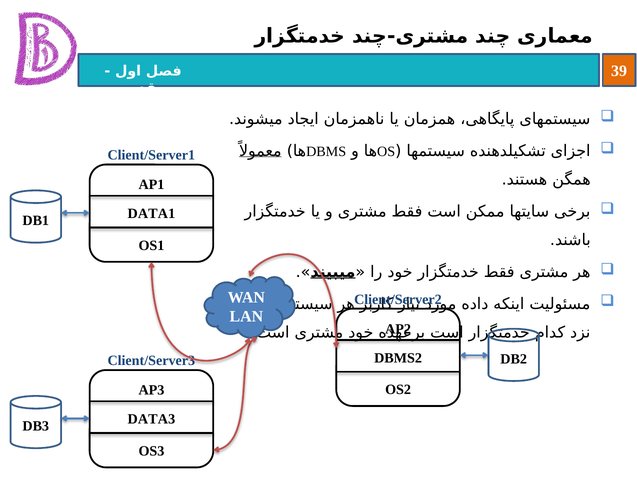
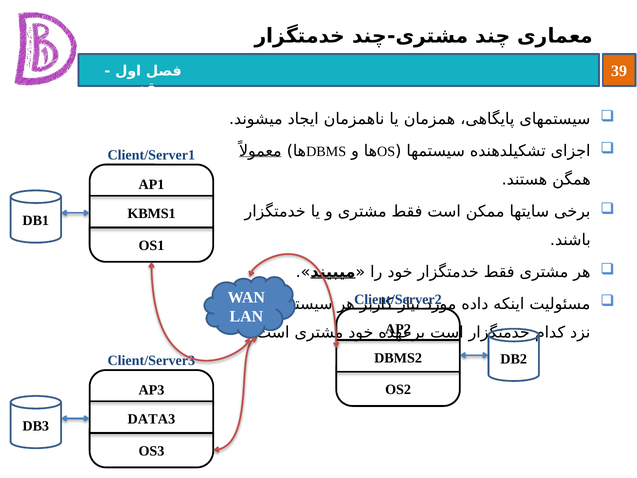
DATA1: DATA1 -> KBMS1 (152, 214)
